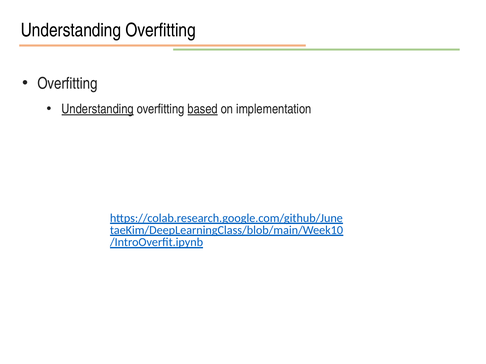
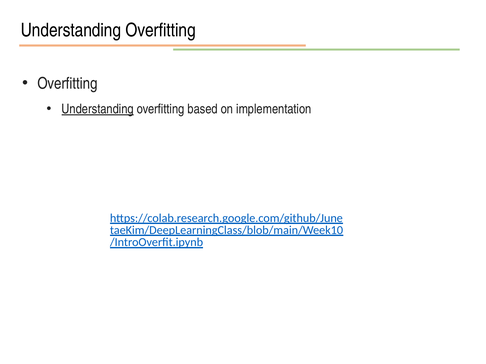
based underline: present -> none (203, 109)
